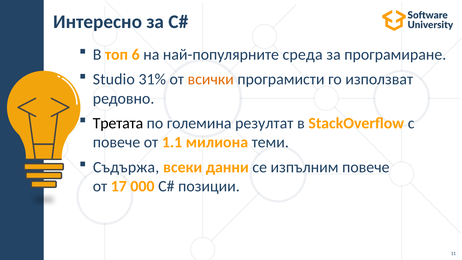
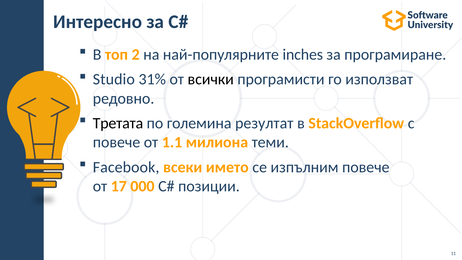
6: 6 -> 2 (136, 54)
среда: среда -> inches (303, 54)
всички colour: orange -> black (211, 79)
Съдържа: Съдържа -> Facebook (126, 167)
данни: данни -> името (227, 167)
